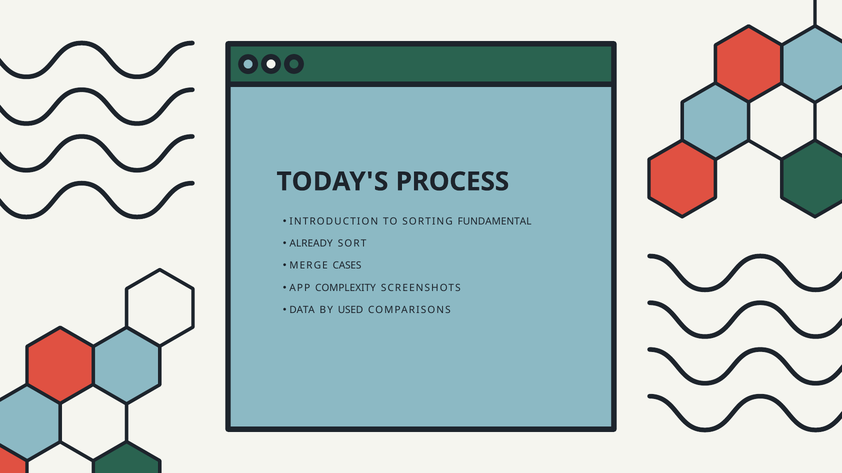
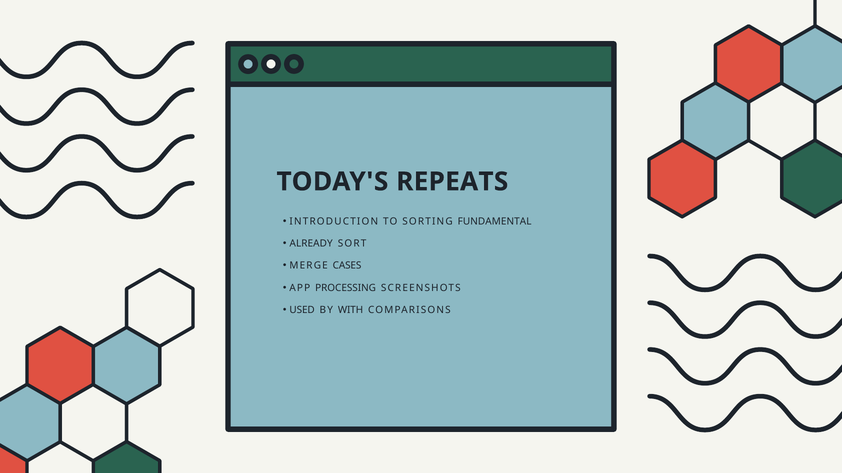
PROCESS: PROCESS -> REPEATS (452, 182)
COMPLEXITY: COMPLEXITY -> PROCESSING (346, 288)
DATA: DATA -> USED (302, 311)
USED: USED -> WITH (351, 311)
